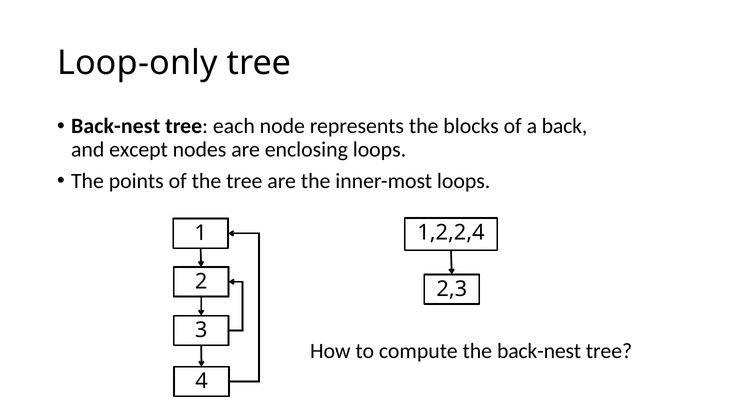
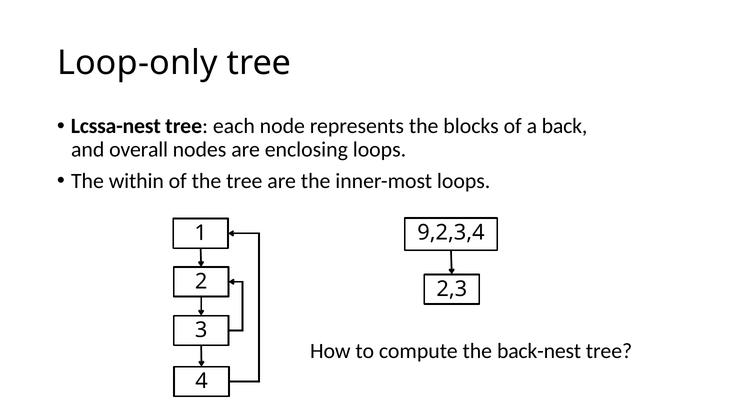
Back-nest: Back-nest -> Lcssa-nest (116, 126)
except: except -> overall (139, 150)
points: points -> within (136, 181)
1,2,2,4: 1,2,2,4 -> 9,2,3,4 (451, 233)
